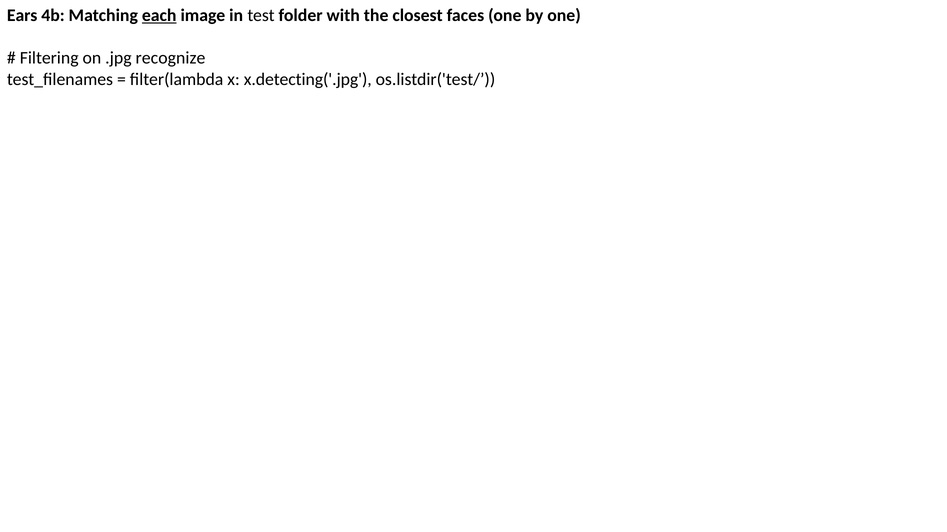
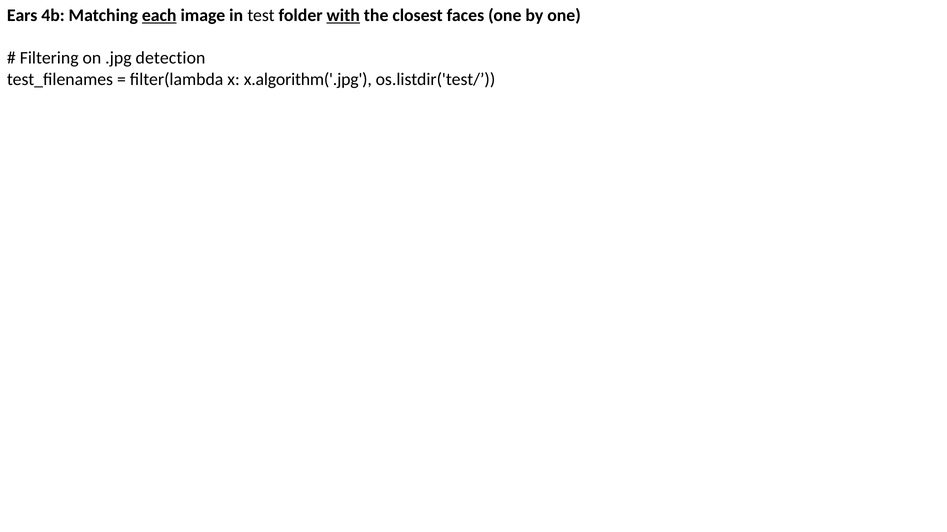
with underline: none -> present (343, 15)
recognize: recognize -> detection (171, 58)
x.detecting('.jpg: x.detecting('.jpg -> x.algorithm('.jpg (308, 79)
